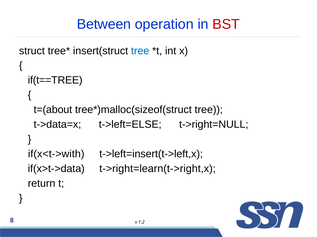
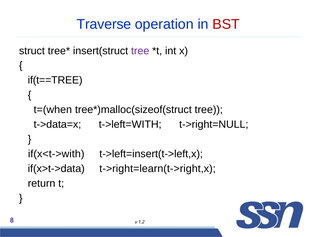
Between: Between -> Traverse (104, 24)
tree colour: blue -> purple (140, 51)
t=(about: t=(about -> t=(when (53, 110)
t->left=ELSE: t->left=ELSE -> t->left=WITH (130, 125)
